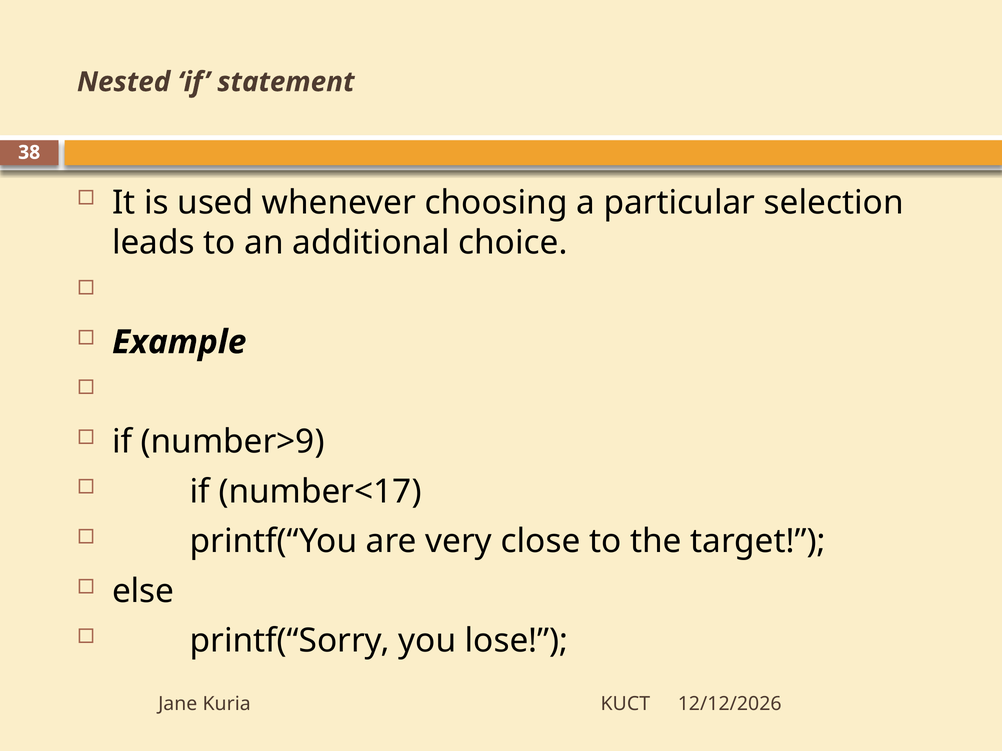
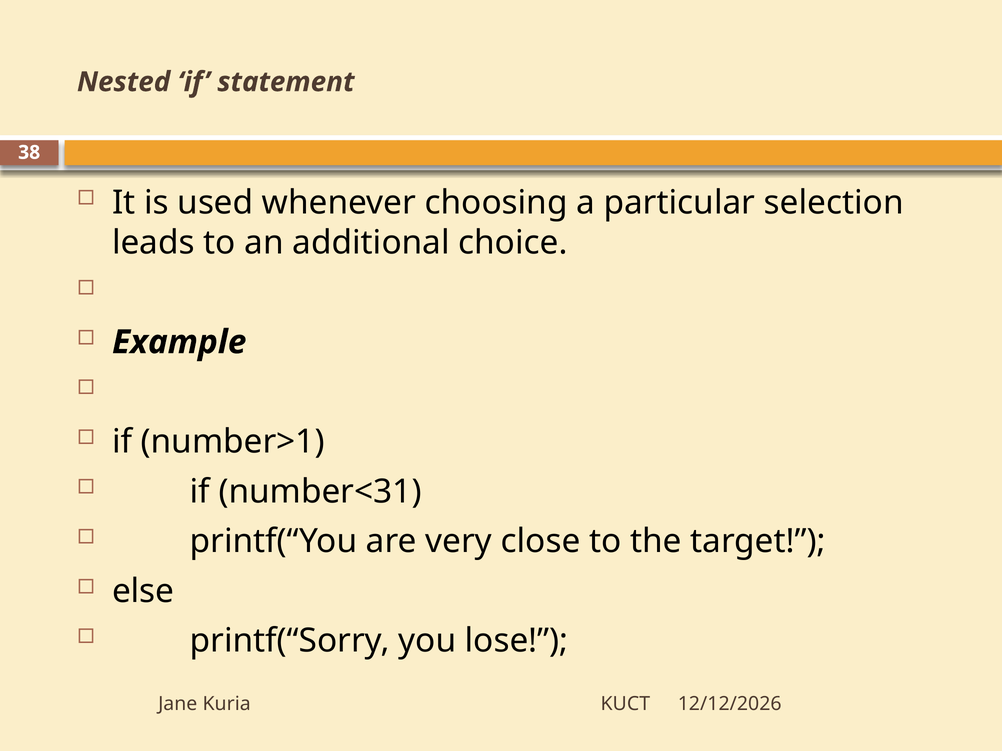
number>9: number>9 -> number>1 (233, 442)
number<17: number<17 -> number<31 (320, 492)
